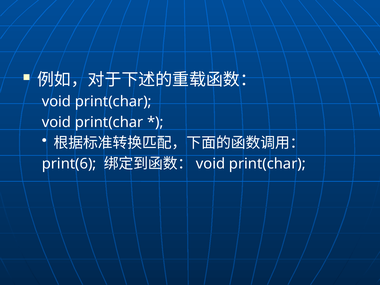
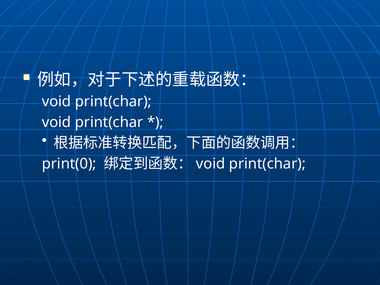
print(6: print(6 -> print(0 (69, 164)
